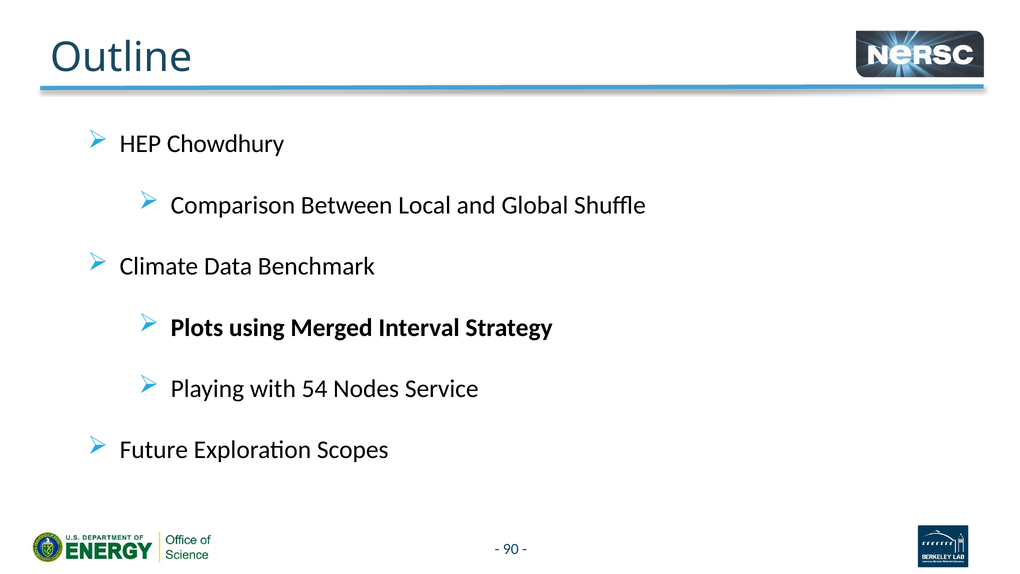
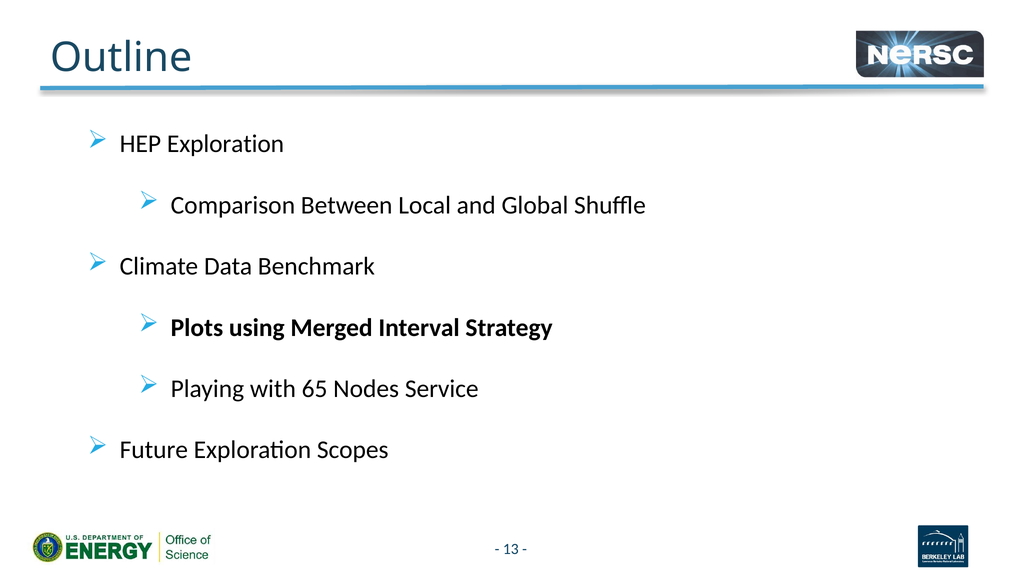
HEP Chowdhury: Chowdhury -> Exploration (226, 144)
54: 54 -> 65 (315, 389)
90: 90 -> 13 (511, 549)
